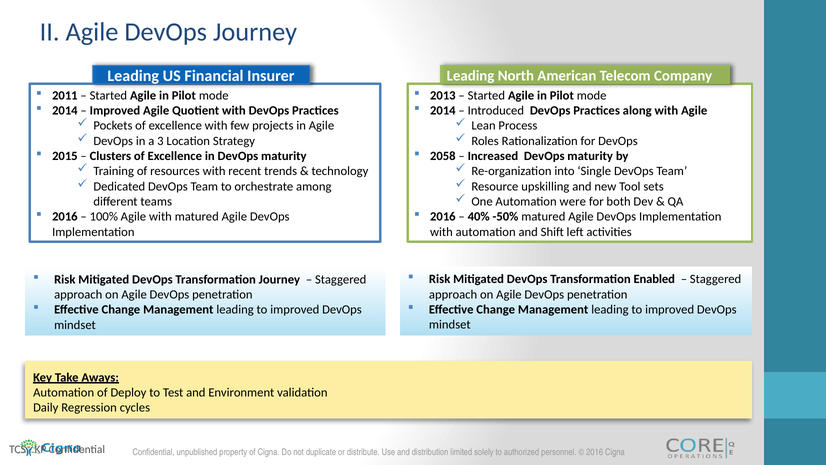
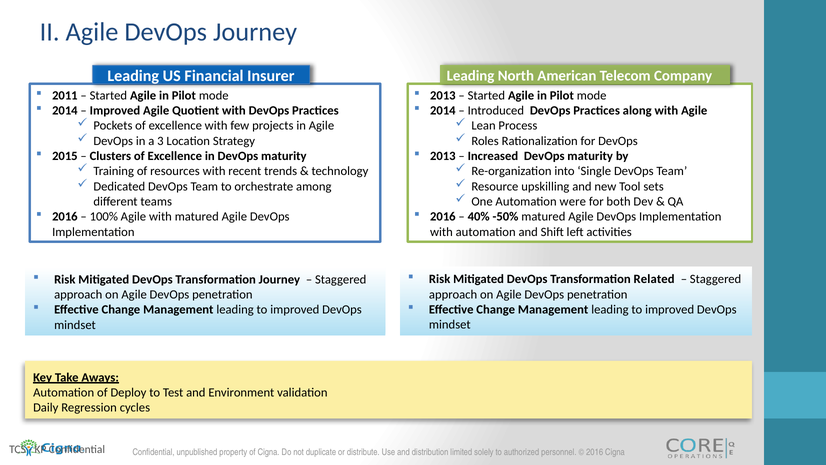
2058: 2058 -> 2013 (443, 156)
Enabled: Enabled -> Related (654, 279)
